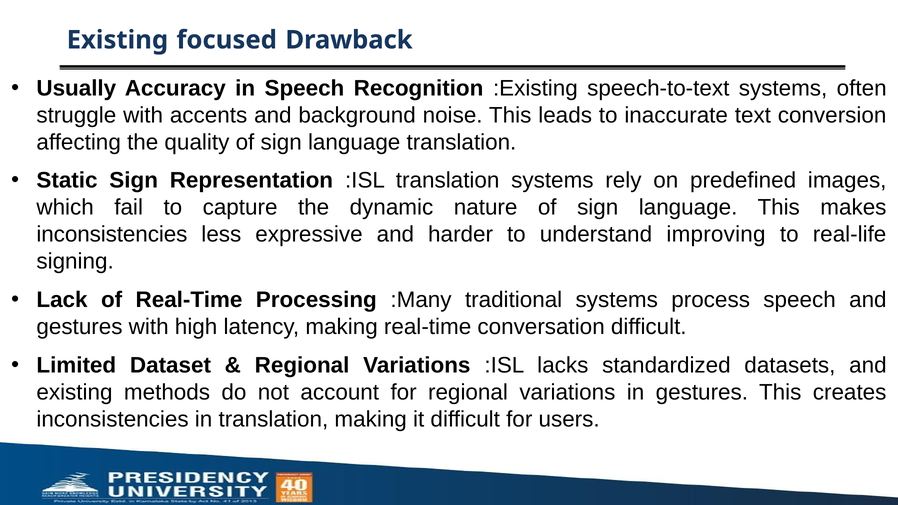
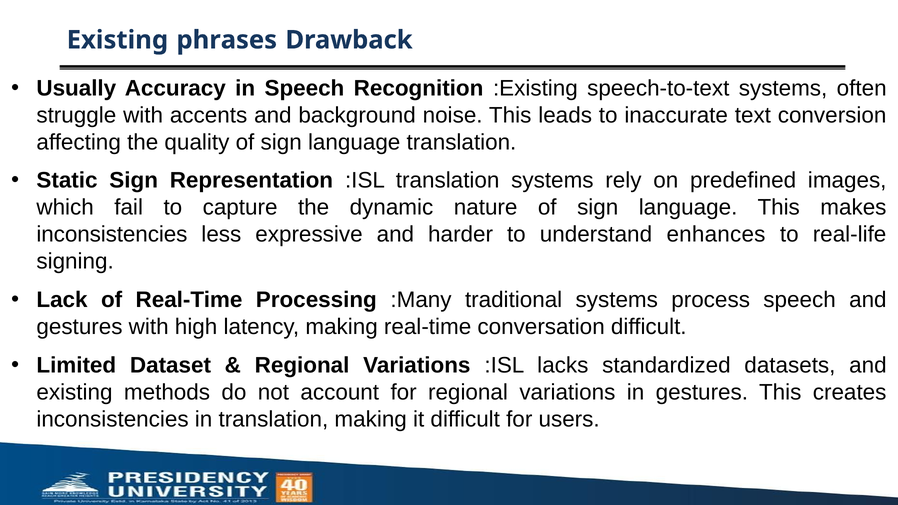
focused: focused -> phrases (227, 40)
improving: improving -> enhances (716, 234)
